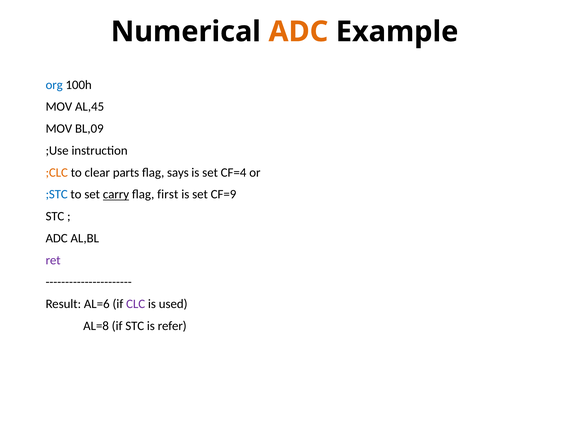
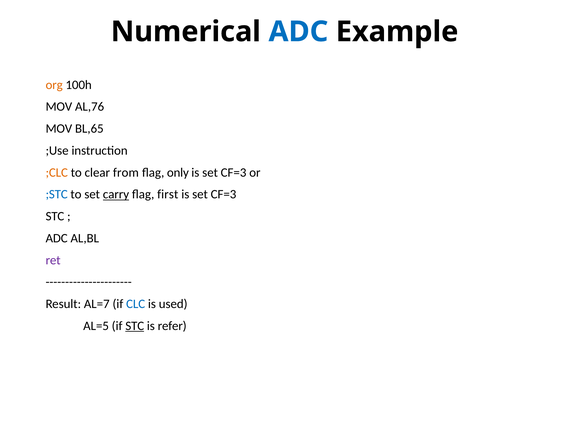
ADC colour: orange -> blue (298, 32)
org colour: blue -> orange (54, 85)
AL,45: AL,45 -> AL,76 (90, 107)
BL,09: BL,09 -> BL,65 (89, 129)
parts: parts -> from (126, 173)
says: says -> only (178, 173)
CF=4: CF=4 -> CF=3 (234, 173)
CF=9: CF=9 -> CF=3 (224, 195)
AL=6: AL=6 -> AL=7 (97, 304)
CLC colour: purple -> blue (136, 304)
AL=8: AL=8 -> AL=5 (96, 326)
STC underline: none -> present (135, 326)
